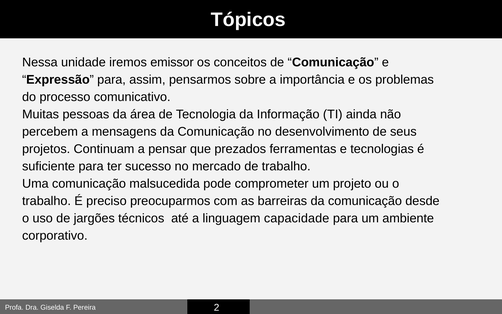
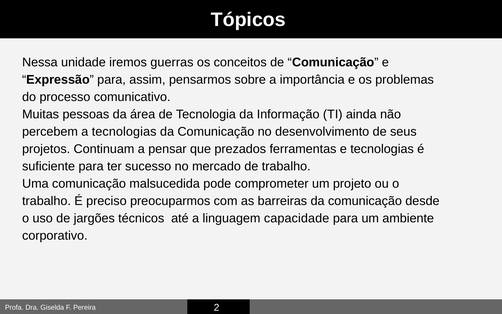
emissor: emissor -> guerras (172, 62)
a mensagens: mensagens -> tecnologias (124, 132)
